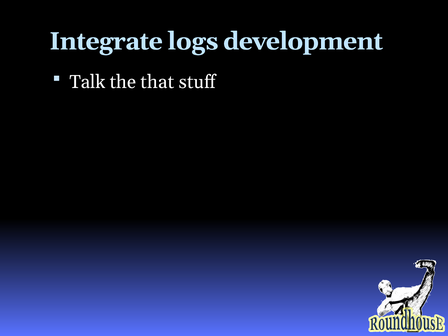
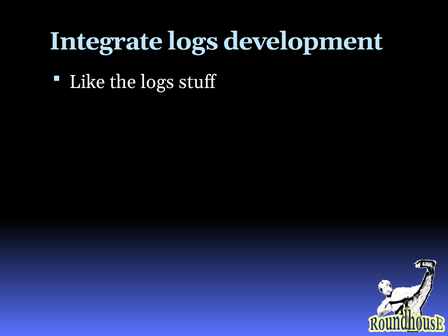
Talk: Talk -> Like (87, 82)
the that: that -> logs (157, 82)
